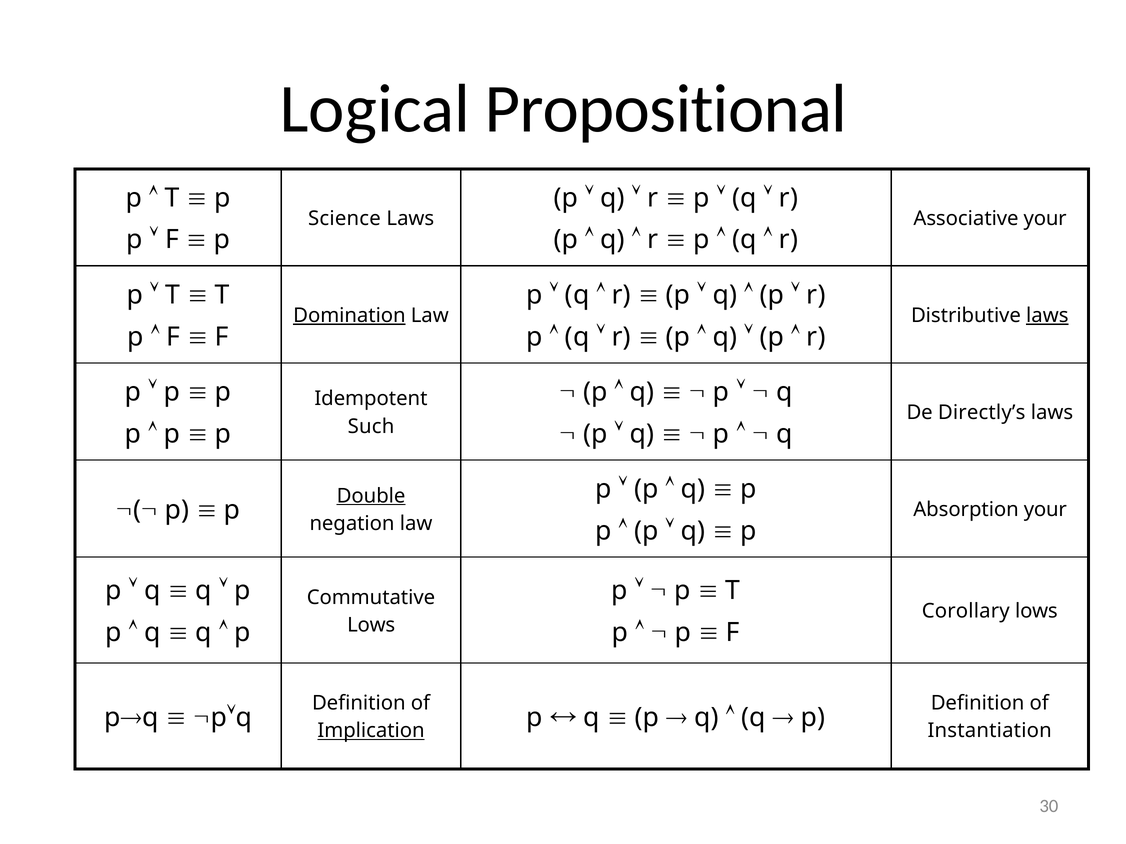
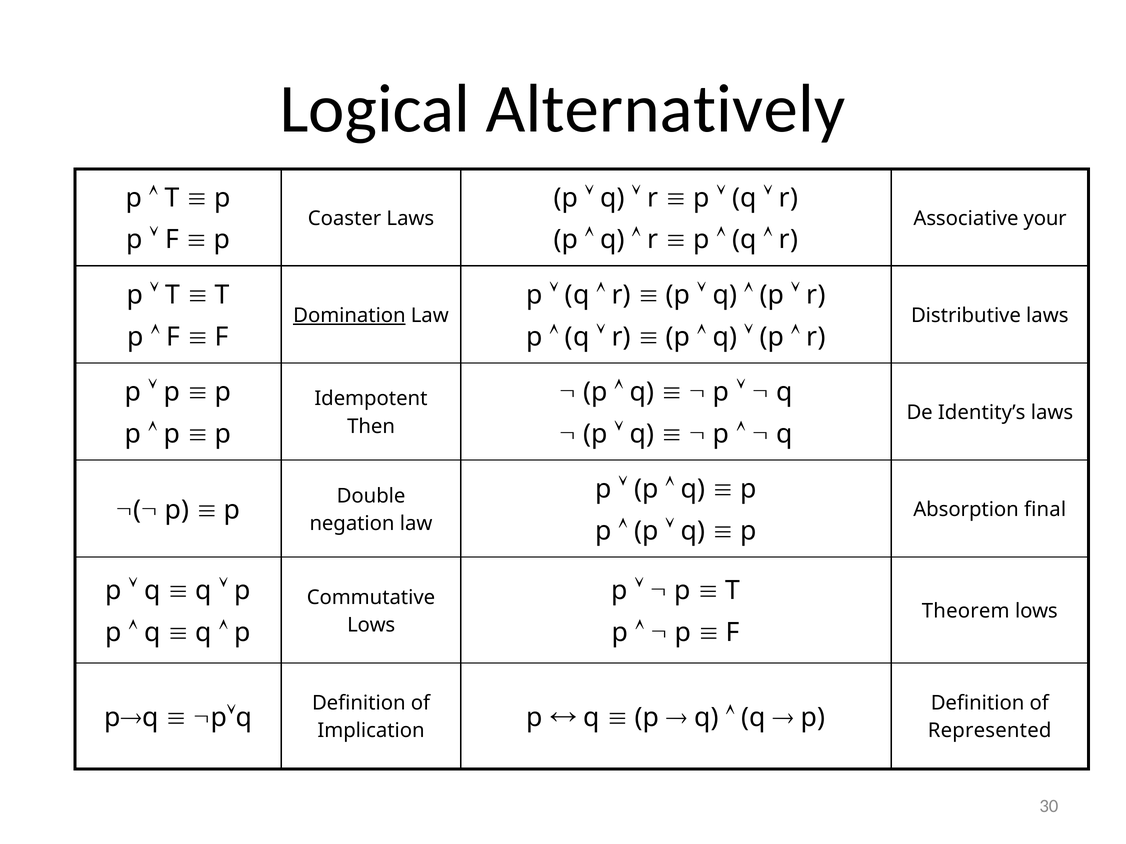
Propositional: Propositional -> Alternatively (665, 109)
Science: Science -> Coaster (345, 219)
laws underline: present -> none (1047, 316)
Directly’s: Directly’s -> Identity’s (982, 413)
Such: Such -> Then (371, 427)
Double underline: present -> none (371, 496)
Absorption your: your -> final (1045, 510)
Corollary: Corollary -> Theorem (966, 611)
Implication underline: present -> none (371, 731)
Instantiation: Instantiation -> Represented (990, 731)
